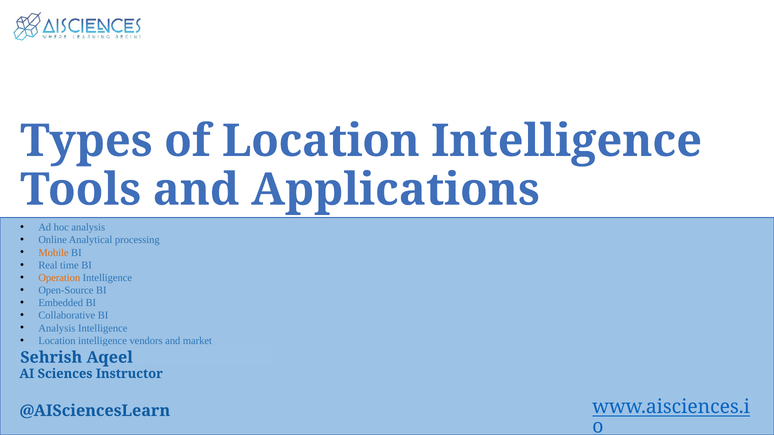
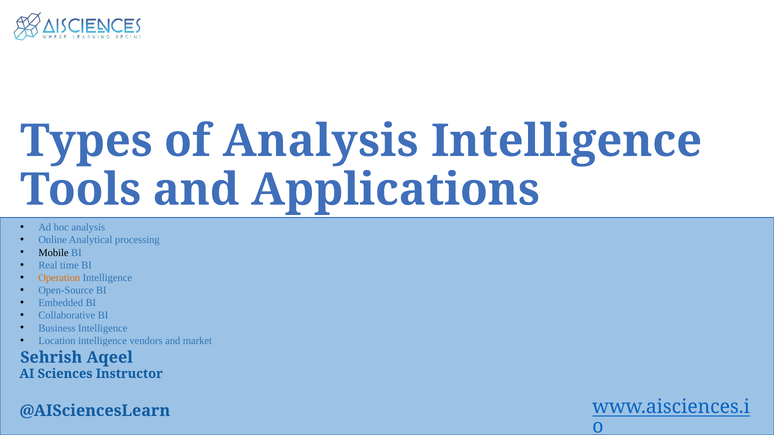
of Location: Location -> Analysis (321, 141)
Mobile colour: orange -> black (54, 253)
Analysis: Analysis -> Business (57, 328)
